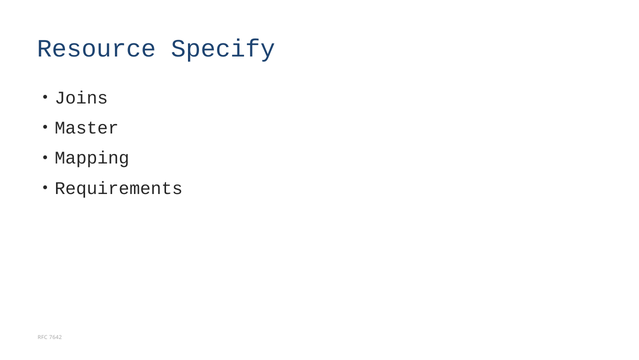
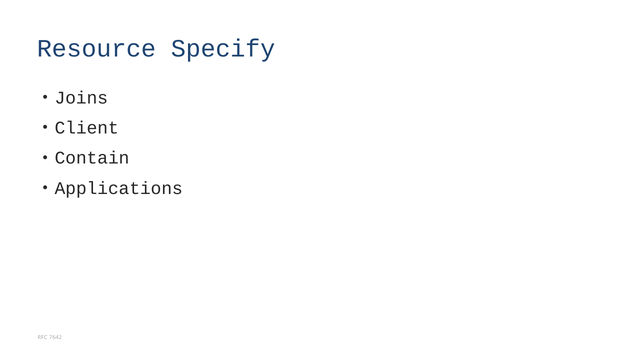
Master: Master -> Client (87, 128)
Mapping: Mapping -> Contain (92, 158)
Requirements: Requirements -> Applications (119, 188)
